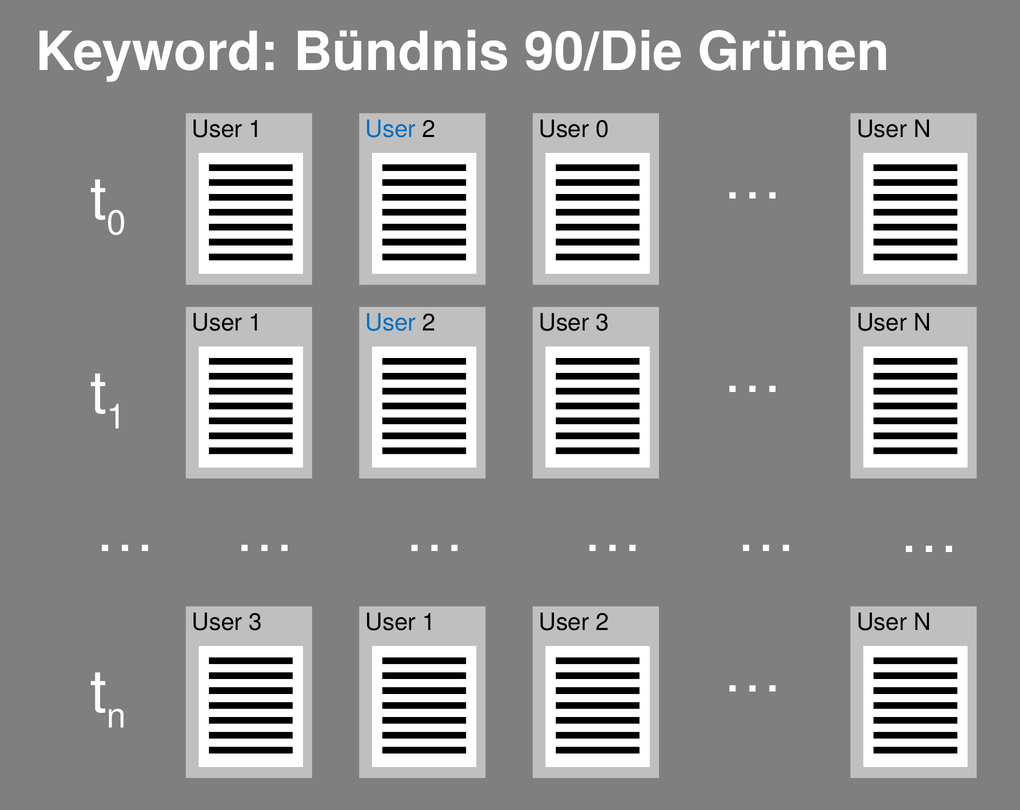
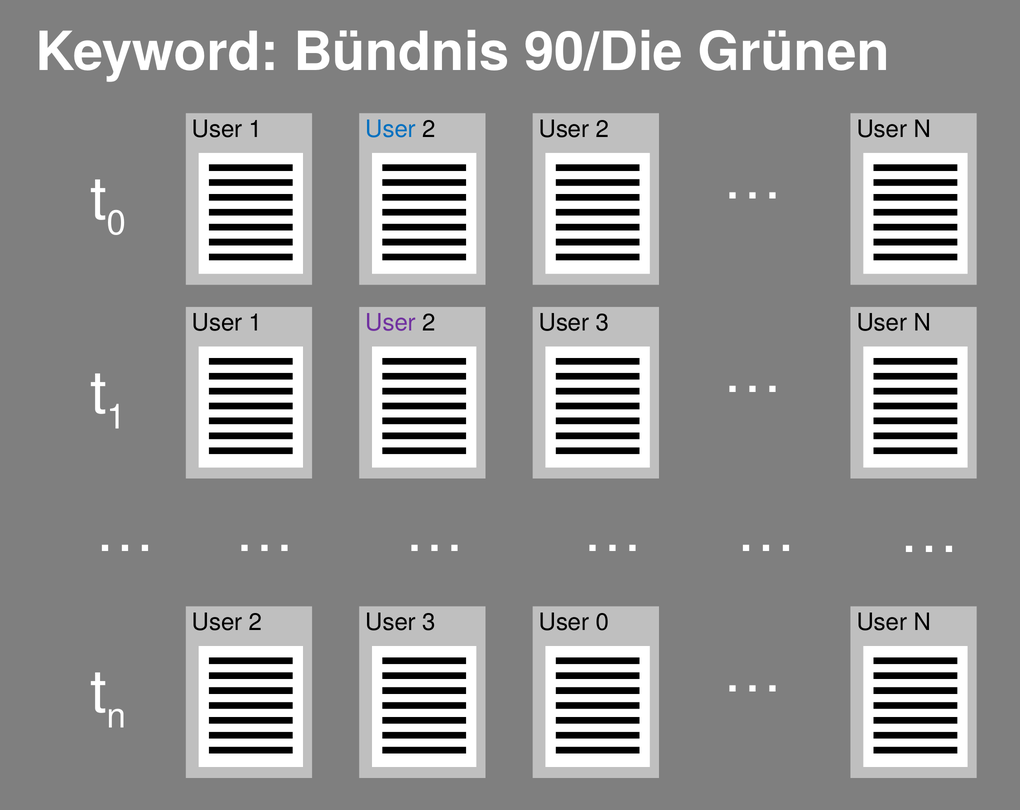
2 User 0: 0 -> 2 (602, 129)
User colour: blue -> purple (391, 323)
3: 3 -> 2 (256, 622)
1: 1 -> 3 (429, 622)
2: 2 -> 0 (602, 622)
